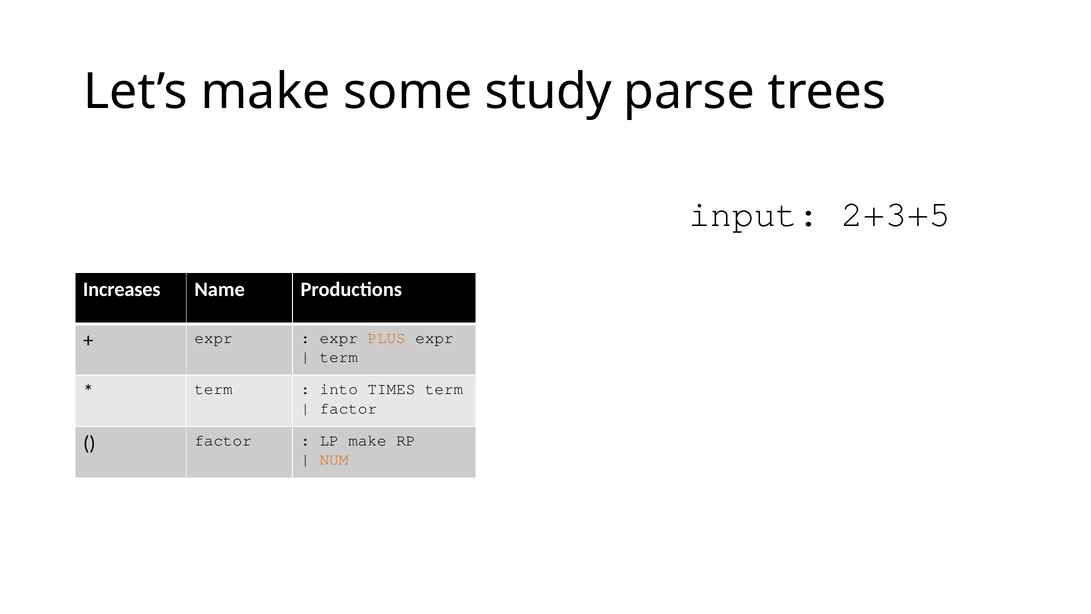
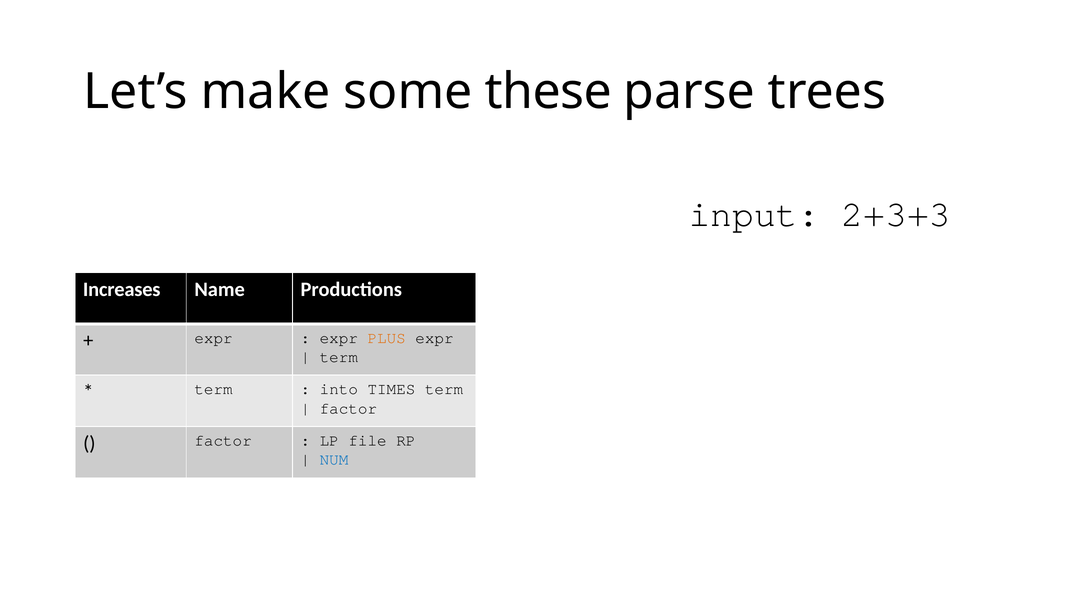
study: study -> these (548, 92)
2+3+5: 2+3+5 -> 2+3+3 (896, 214)
LP make: make -> file (368, 440)
NUM colour: orange -> blue (334, 459)
